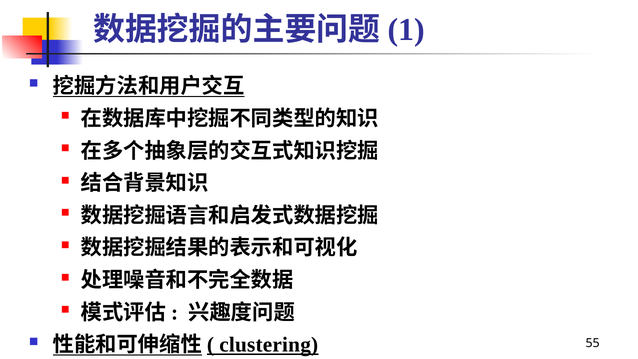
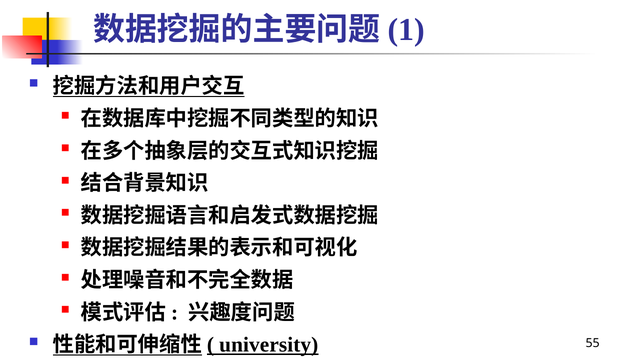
clustering: clustering -> university (269, 345)
